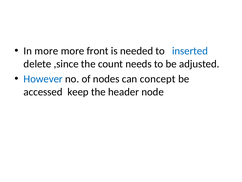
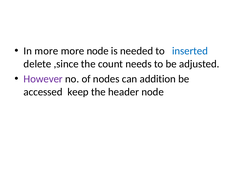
more front: front -> node (98, 51)
However colour: blue -> purple (43, 79)
concept: concept -> addition (158, 79)
